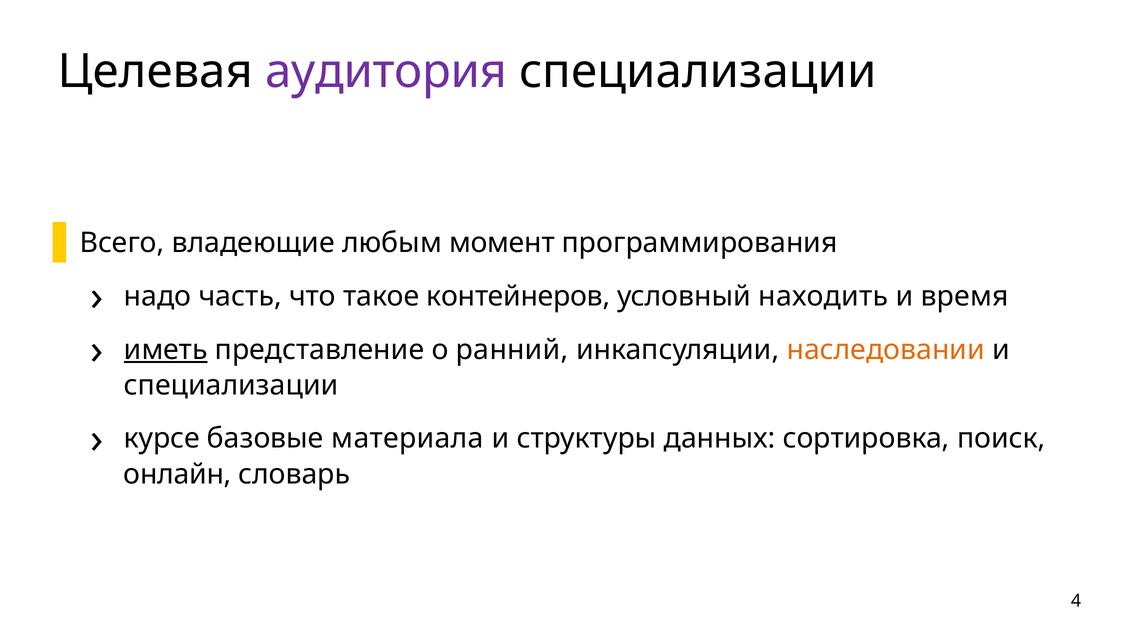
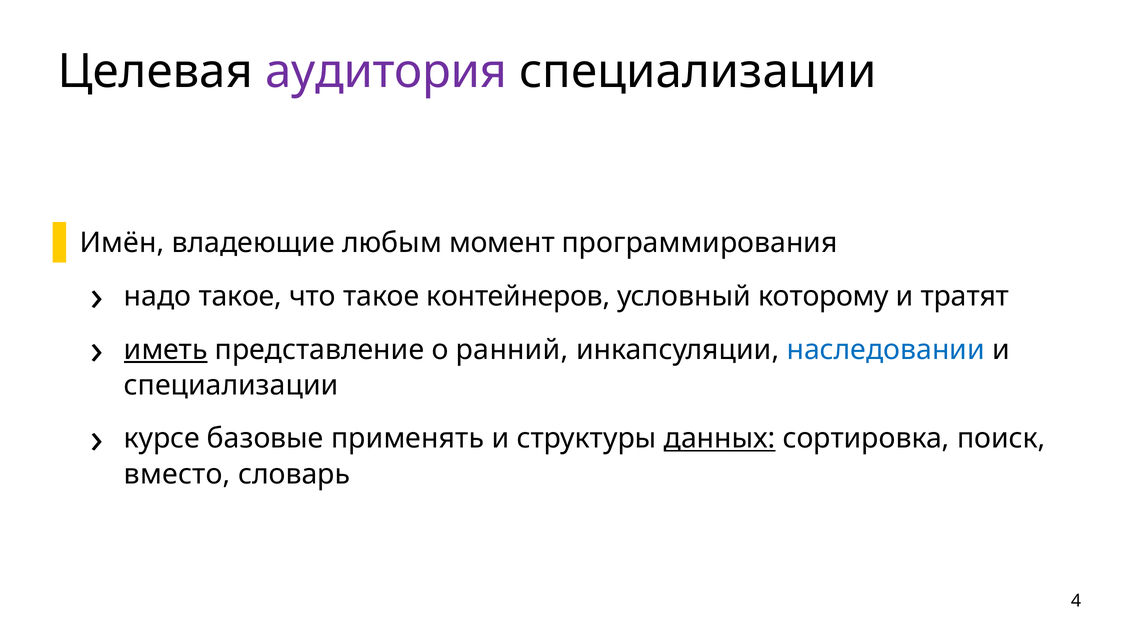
Всего: Всего -> Имён (122, 243)
надо часть: часть -> такое (240, 296)
находить: находить -> которому (823, 296)
время: время -> тратят (965, 296)
наследовании colour: orange -> blue (886, 350)
материала: материала -> применять (408, 439)
данных underline: none -> present (720, 439)
онлайн: онлайн -> вместо (177, 474)
